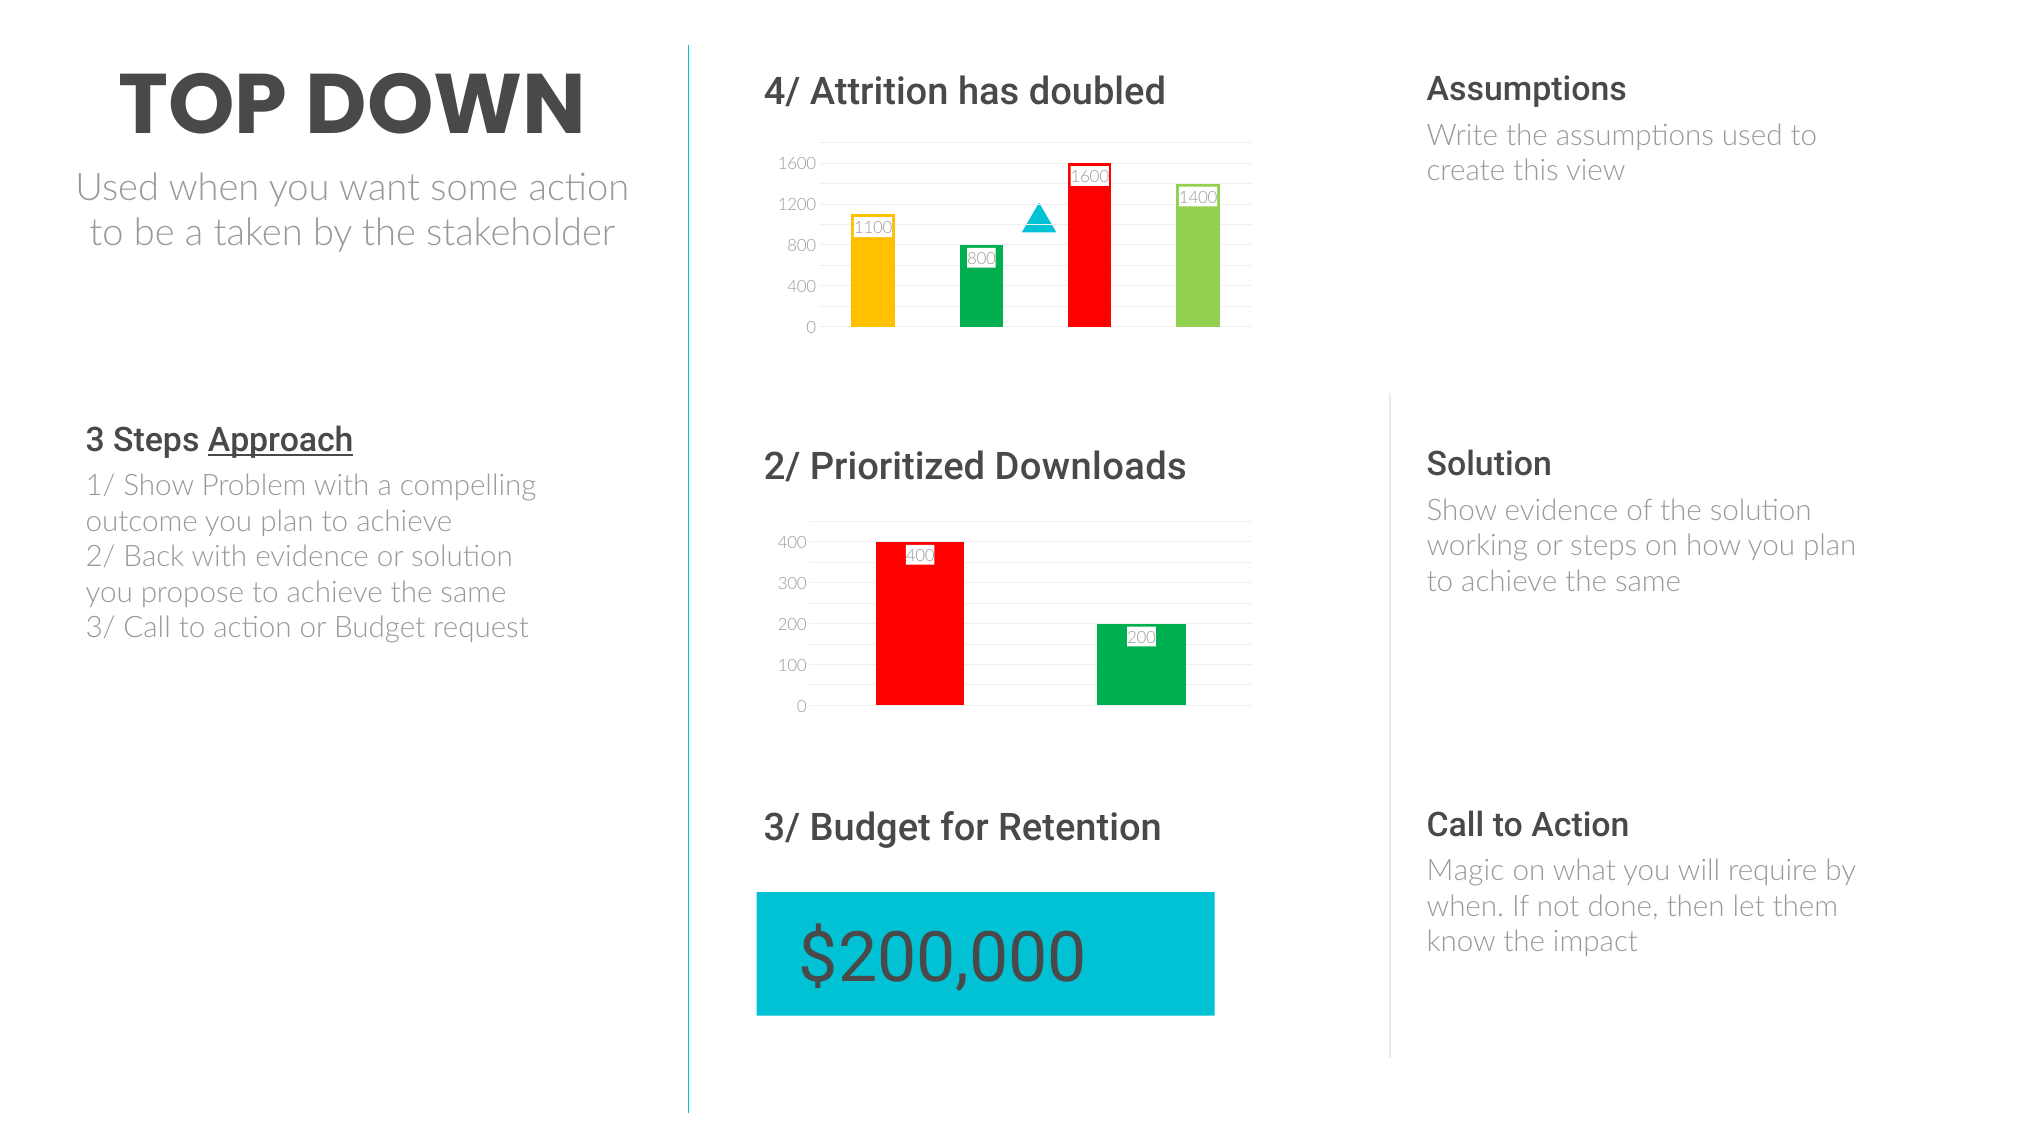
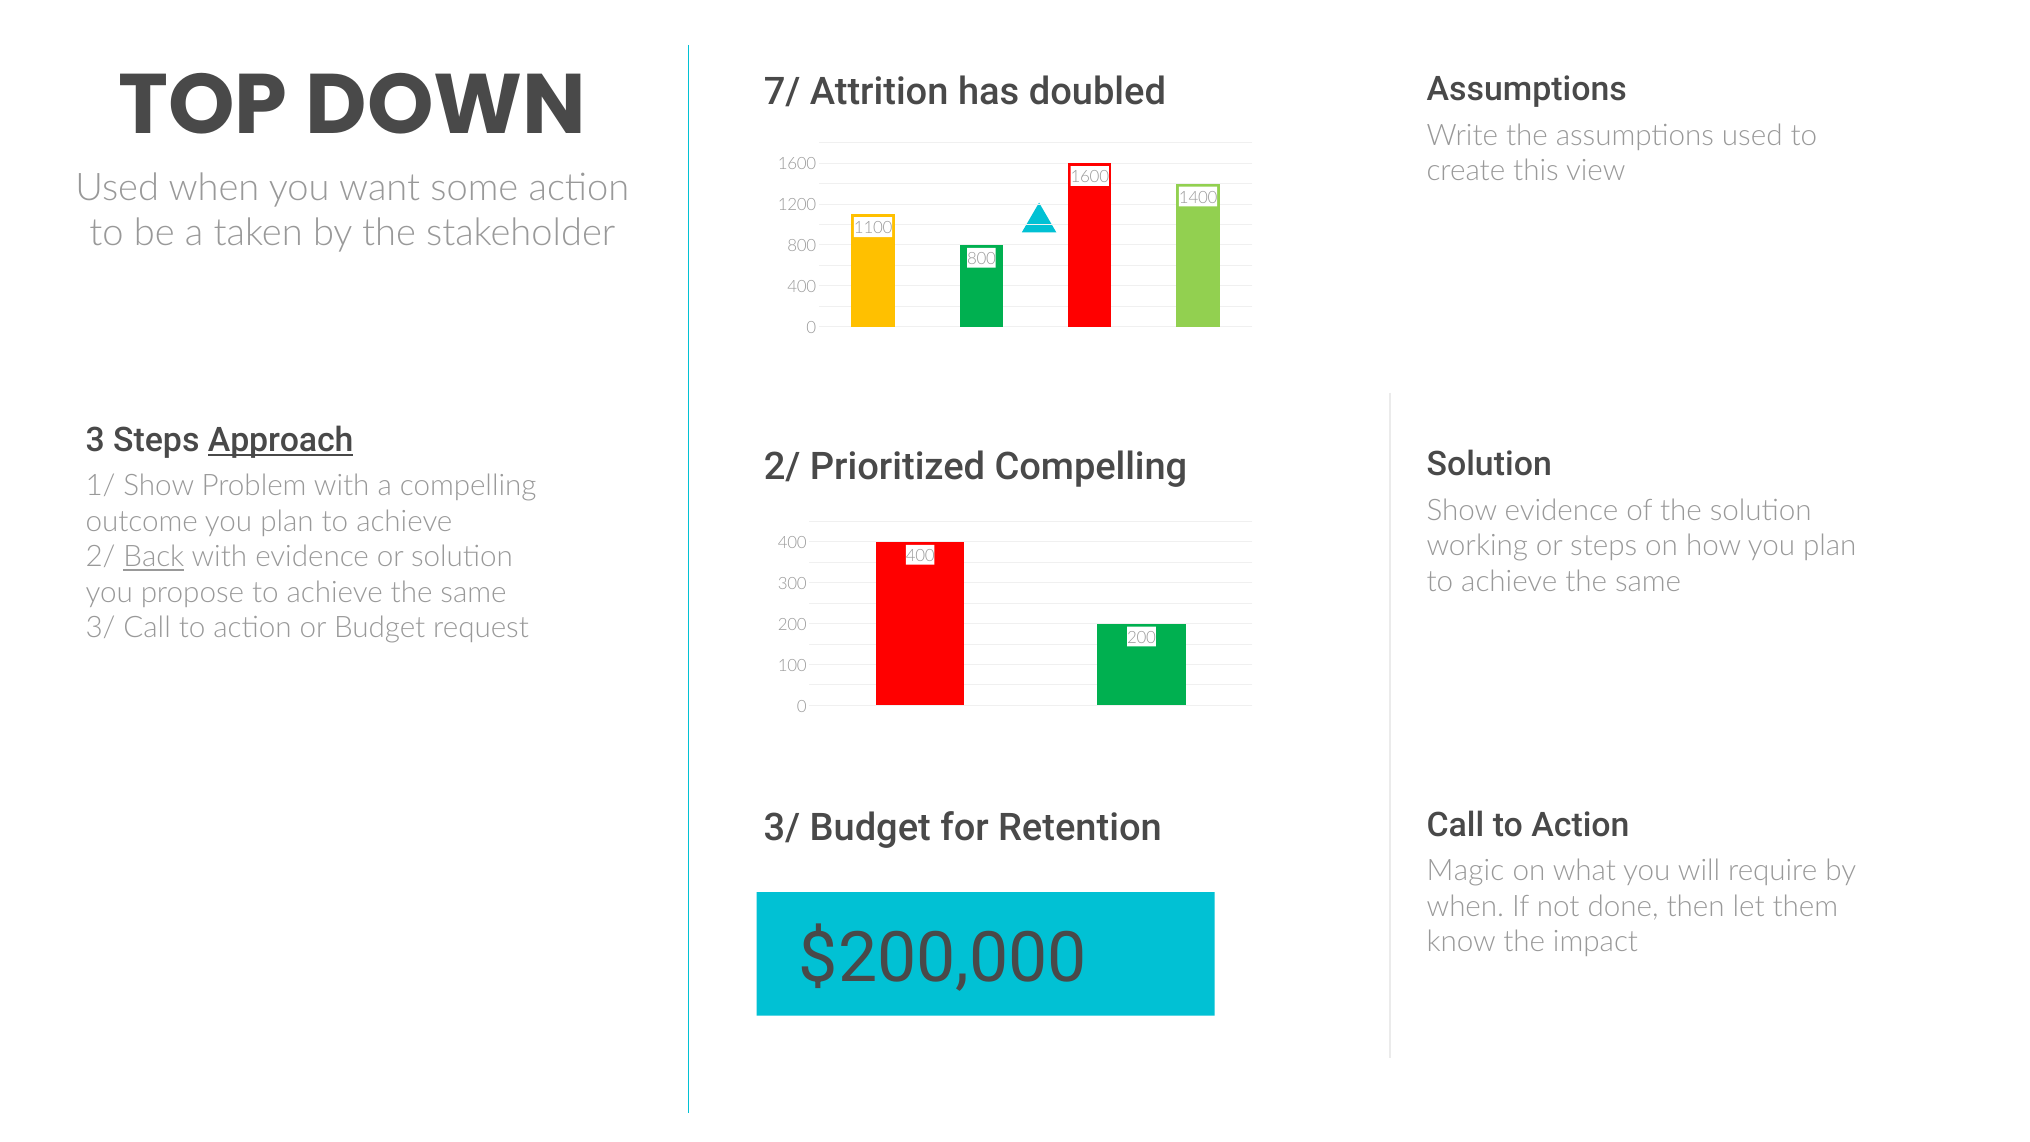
4/: 4/ -> 7/ (782, 92)
Prioritized Downloads: Downloads -> Compelling (1091, 467)
Back underline: none -> present (154, 557)
